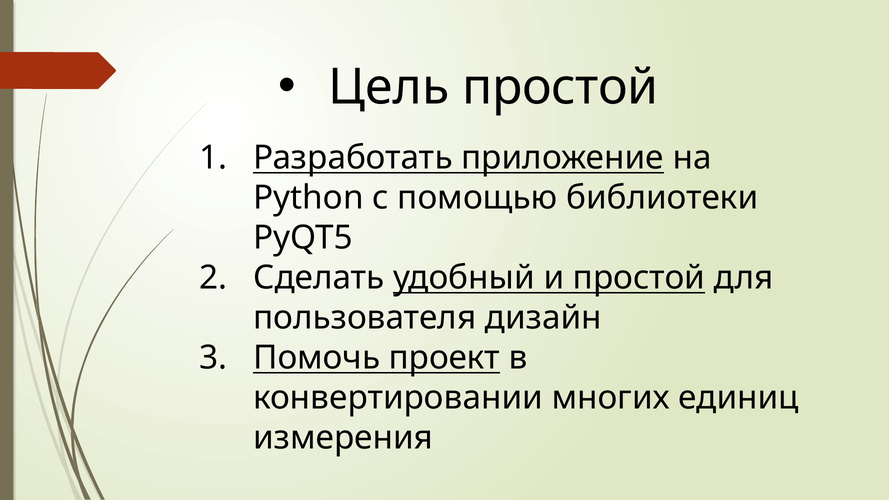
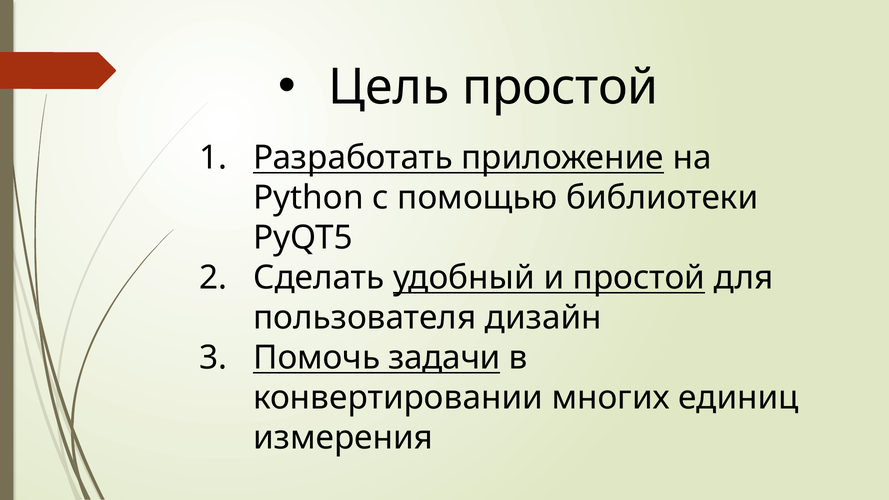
проект: проект -> задачи (444, 358)
